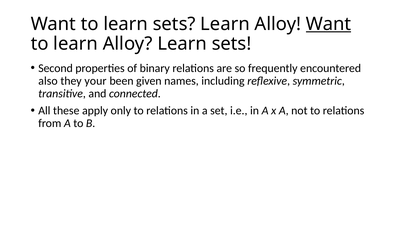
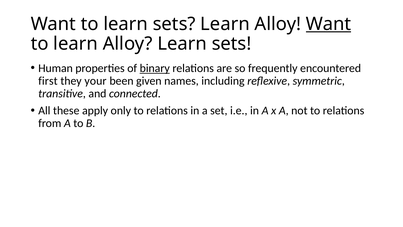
Second: Second -> Human (56, 68)
binary underline: none -> present (155, 68)
also: also -> first (48, 81)
